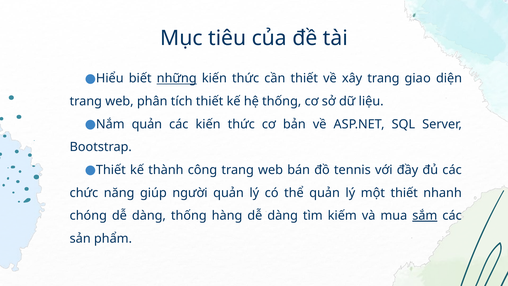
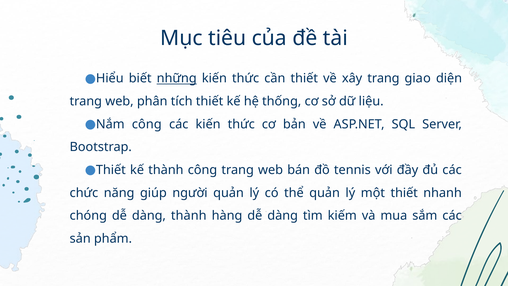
Nắm quản: quản -> công (147, 124)
dàng thống: thống -> thành (189, 216)
sắm underline: present -> none (425, 216)
